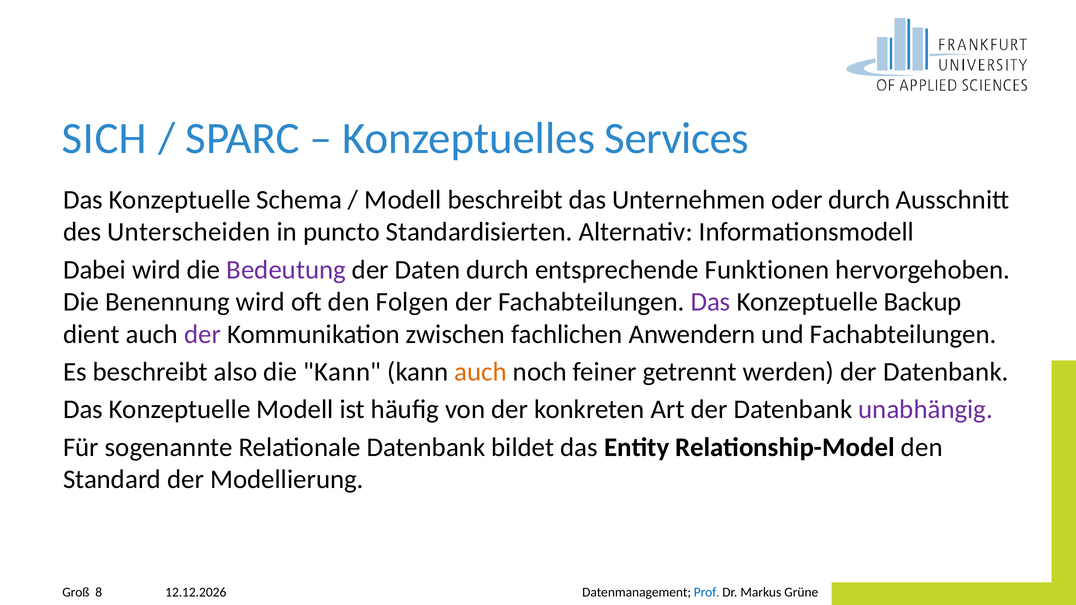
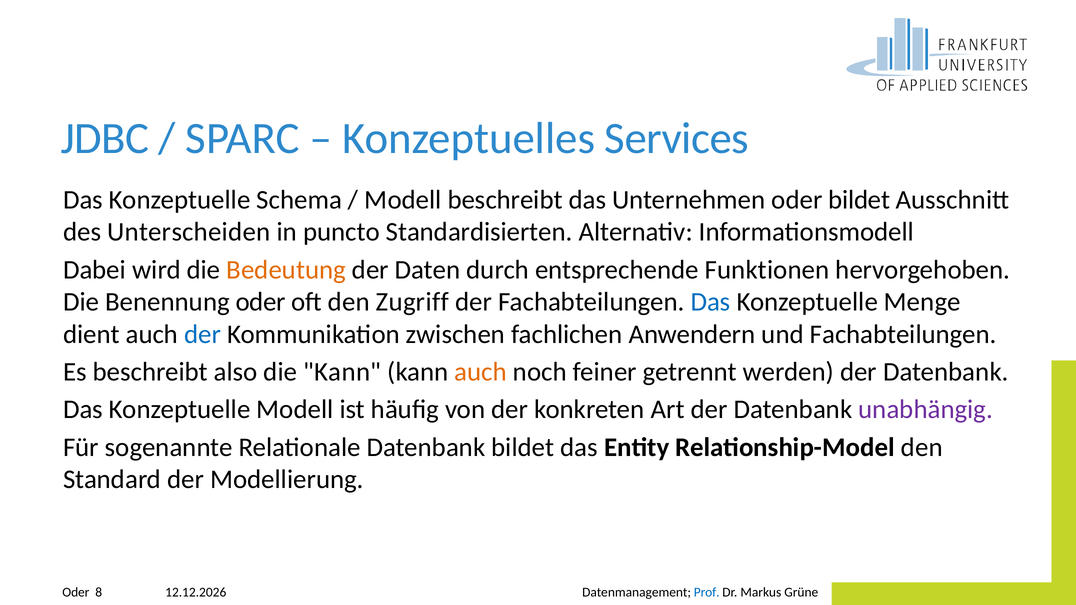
SICH: SICH -> JDBC (105, 138)
oder durch: durch -> bildet (859, 200)
Bedeutung colour: purple -> orange (286, 270)
Benennung wird: wird -> oder (261, 302)
Folgen: Folgen -> Zugriff (412, 302)
Das colour: purple -> blue (710, 302)
Backup: Backup -> Menge (922, 302)
der colour: purple -> blue (203, 334)
Groß: Groß -> Oder (76, 593)
